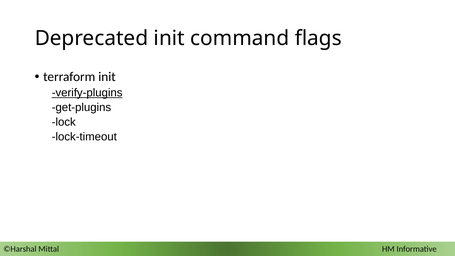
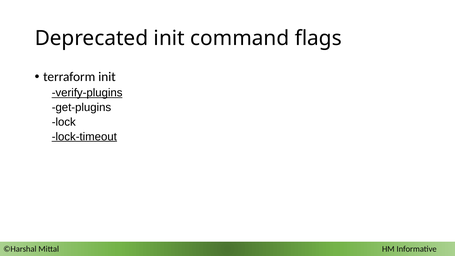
lock-timeout underline: none -> present (84, 137)
